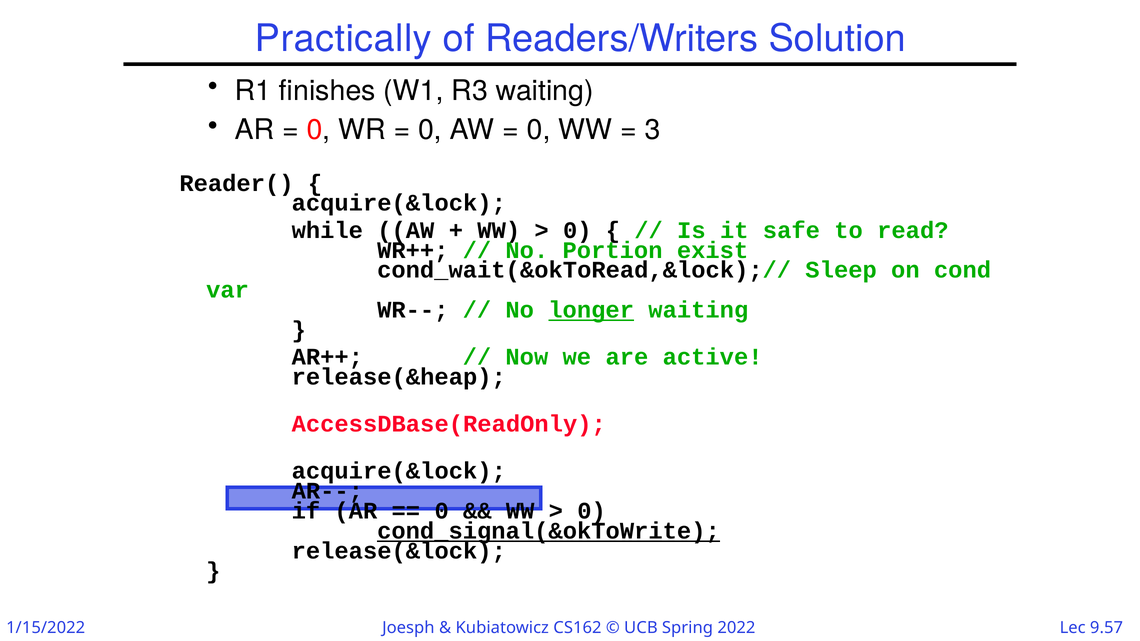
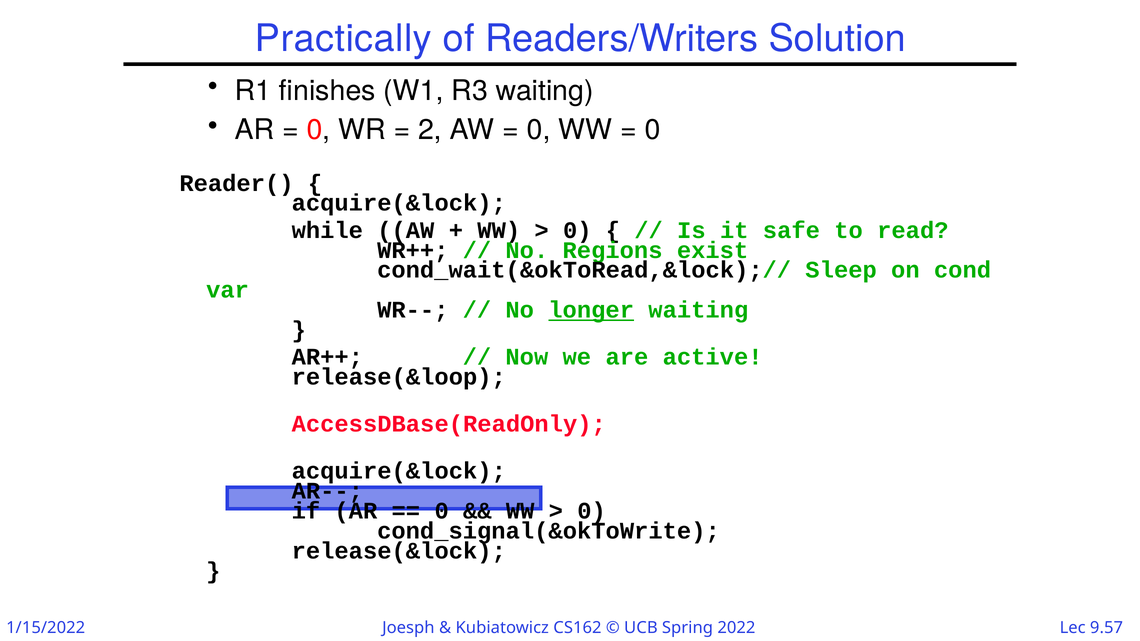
0: 0 -> 2 (430, 130)
3: 3 -> 0 (653, 130)
Portion: Portion -> Regions (613, 250)
release(&heap: release(&heap -> release(&loop (399, 377)
cond_signal(&okToWrite underline: present -> none (548, 531)
